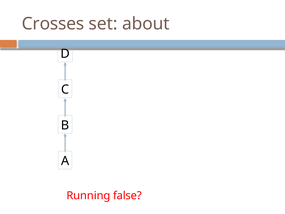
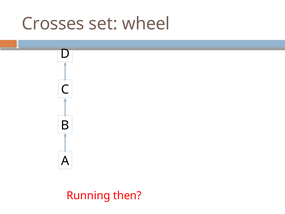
about: about -> wheel (146, 24)
false: false -> then (127, 195)
